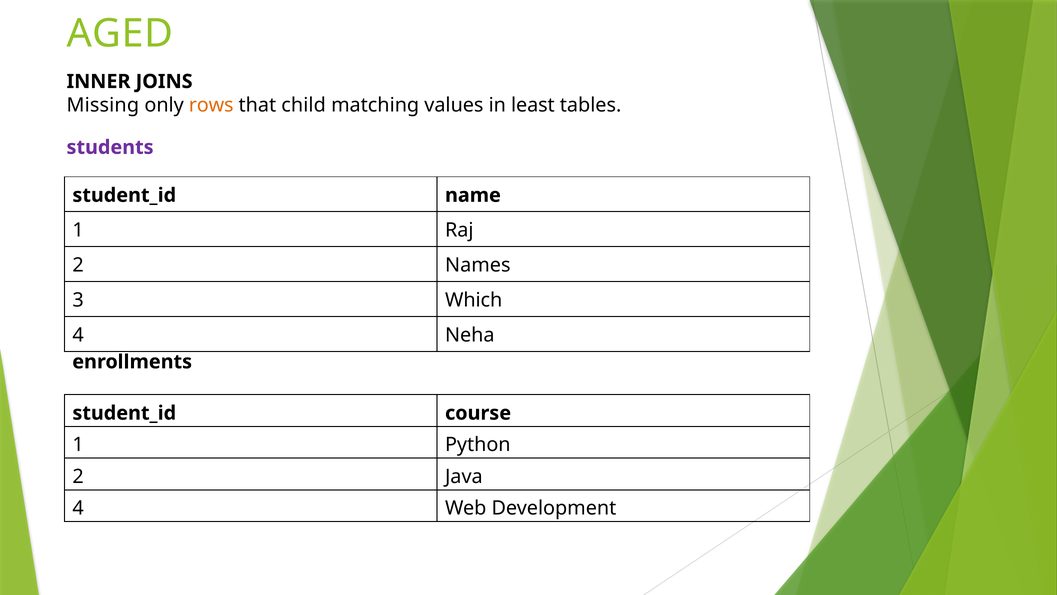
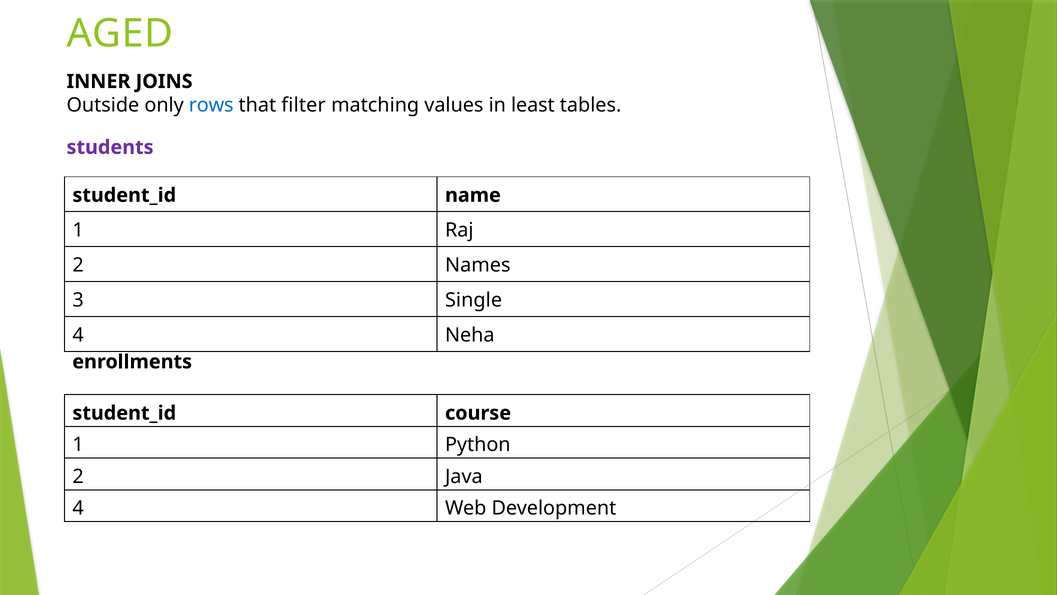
Missing: Missing -> Outside (103, 105)
rows colour: orange -> blue (211, 105)
child: child -> filter (304, 105)
Which: Which -> Single (474, 300)
